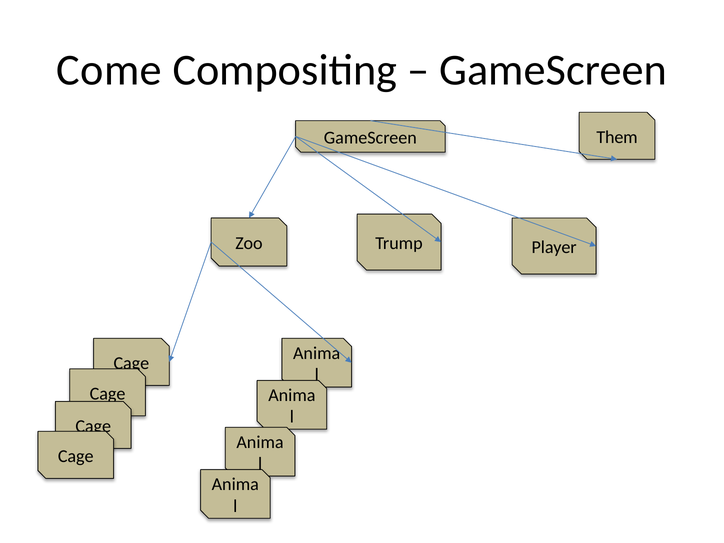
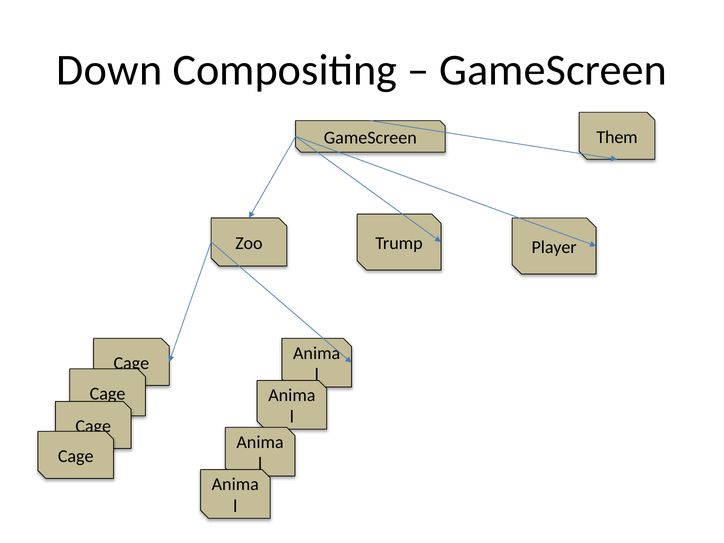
Come: Come -> Down (109, 70)
